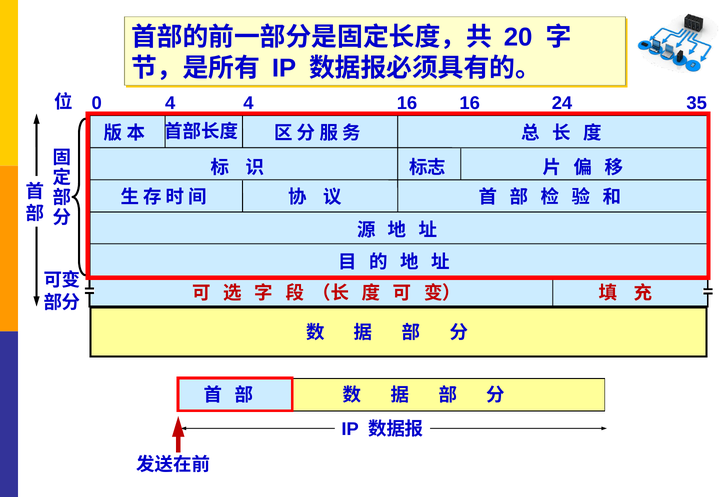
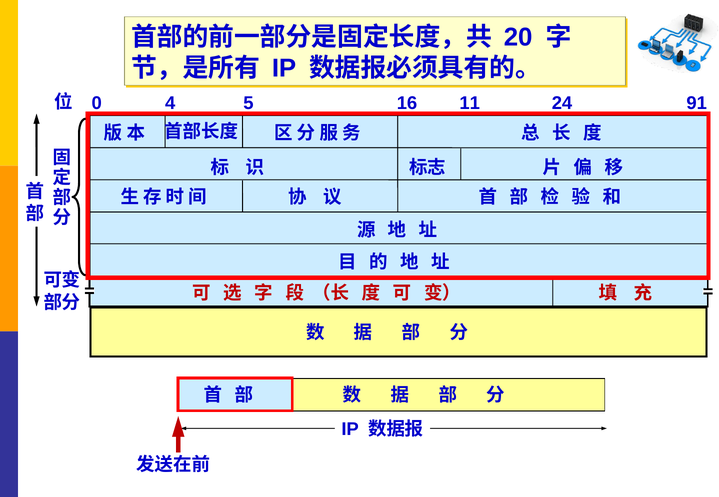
4 4: 4 -> 5 (248, 103)
16 16: 16 -> 11 (470, 103)
35: 35 -> 91 (697, 103)
